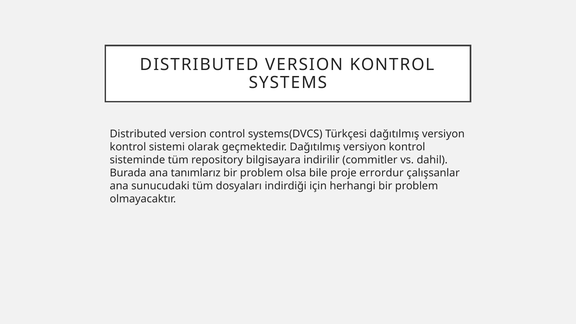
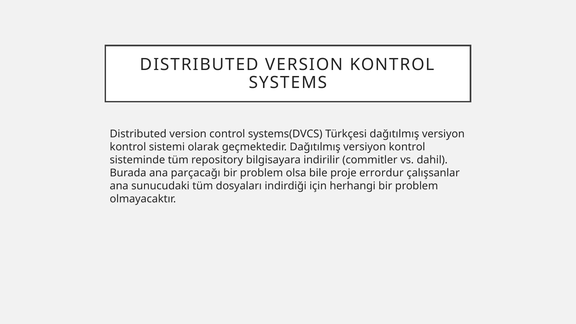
tanımlarız: tanımlarız -> parçacağı (196, 173)
